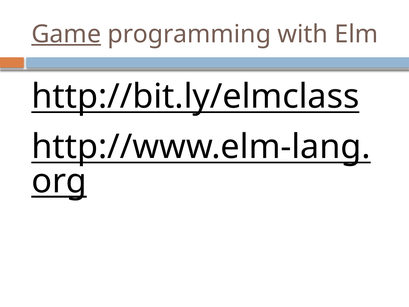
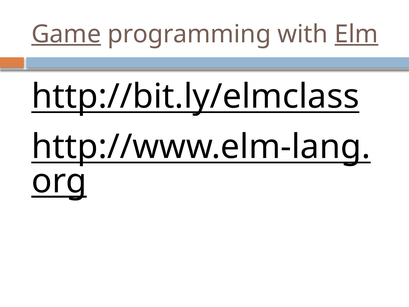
Elm underline: none -> present (356, 34)
